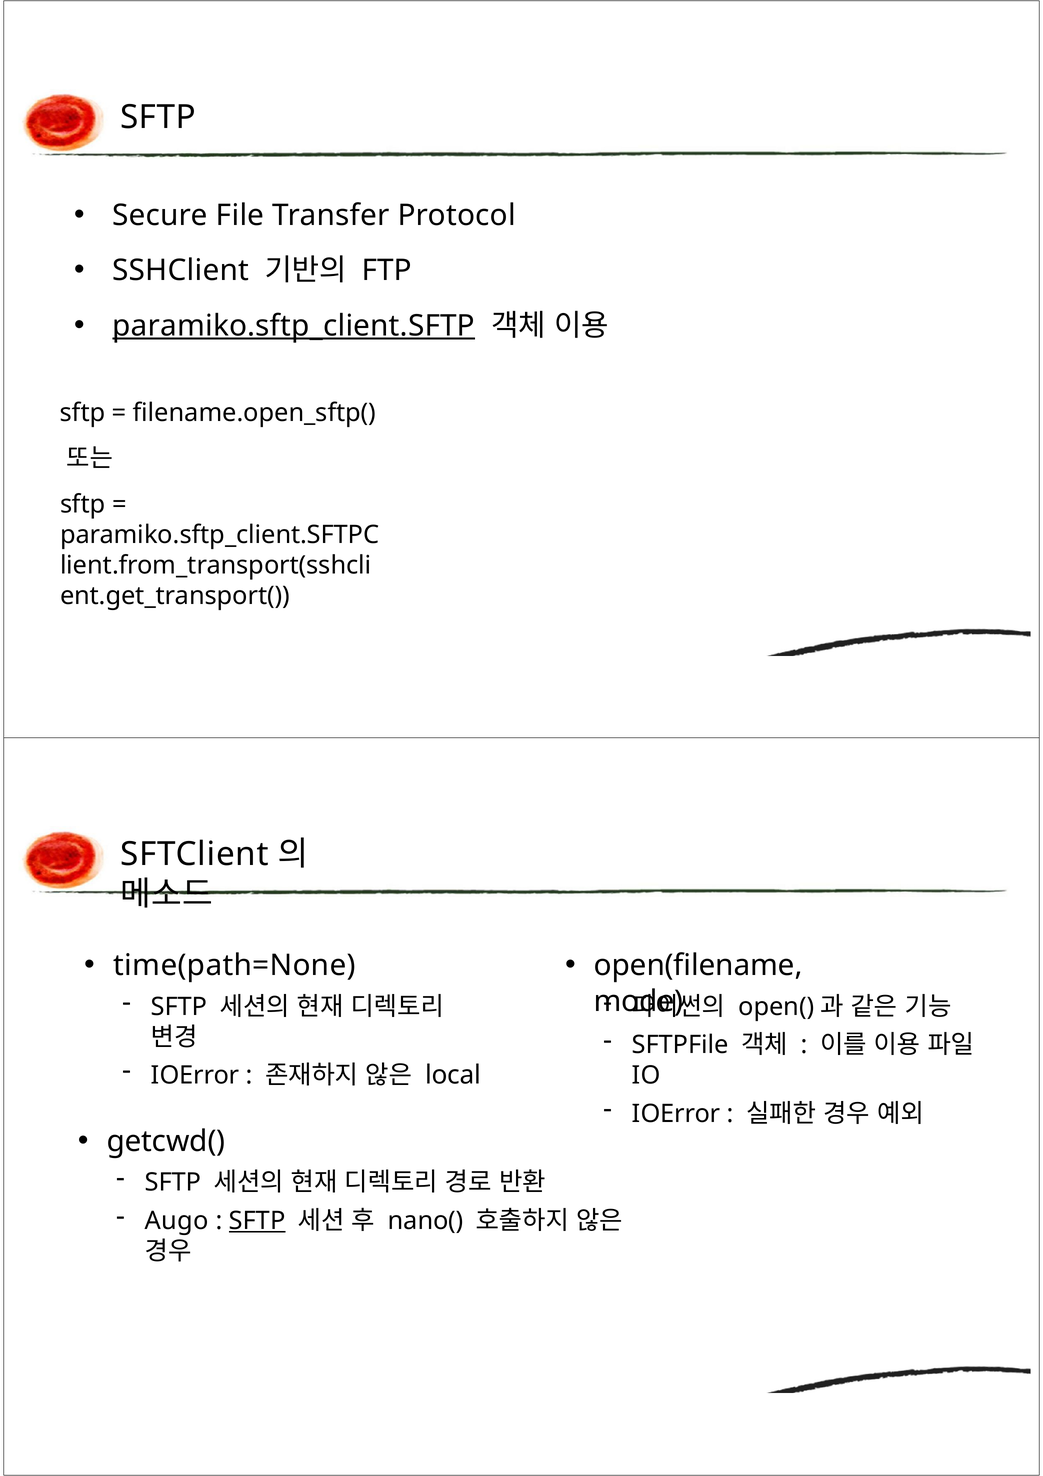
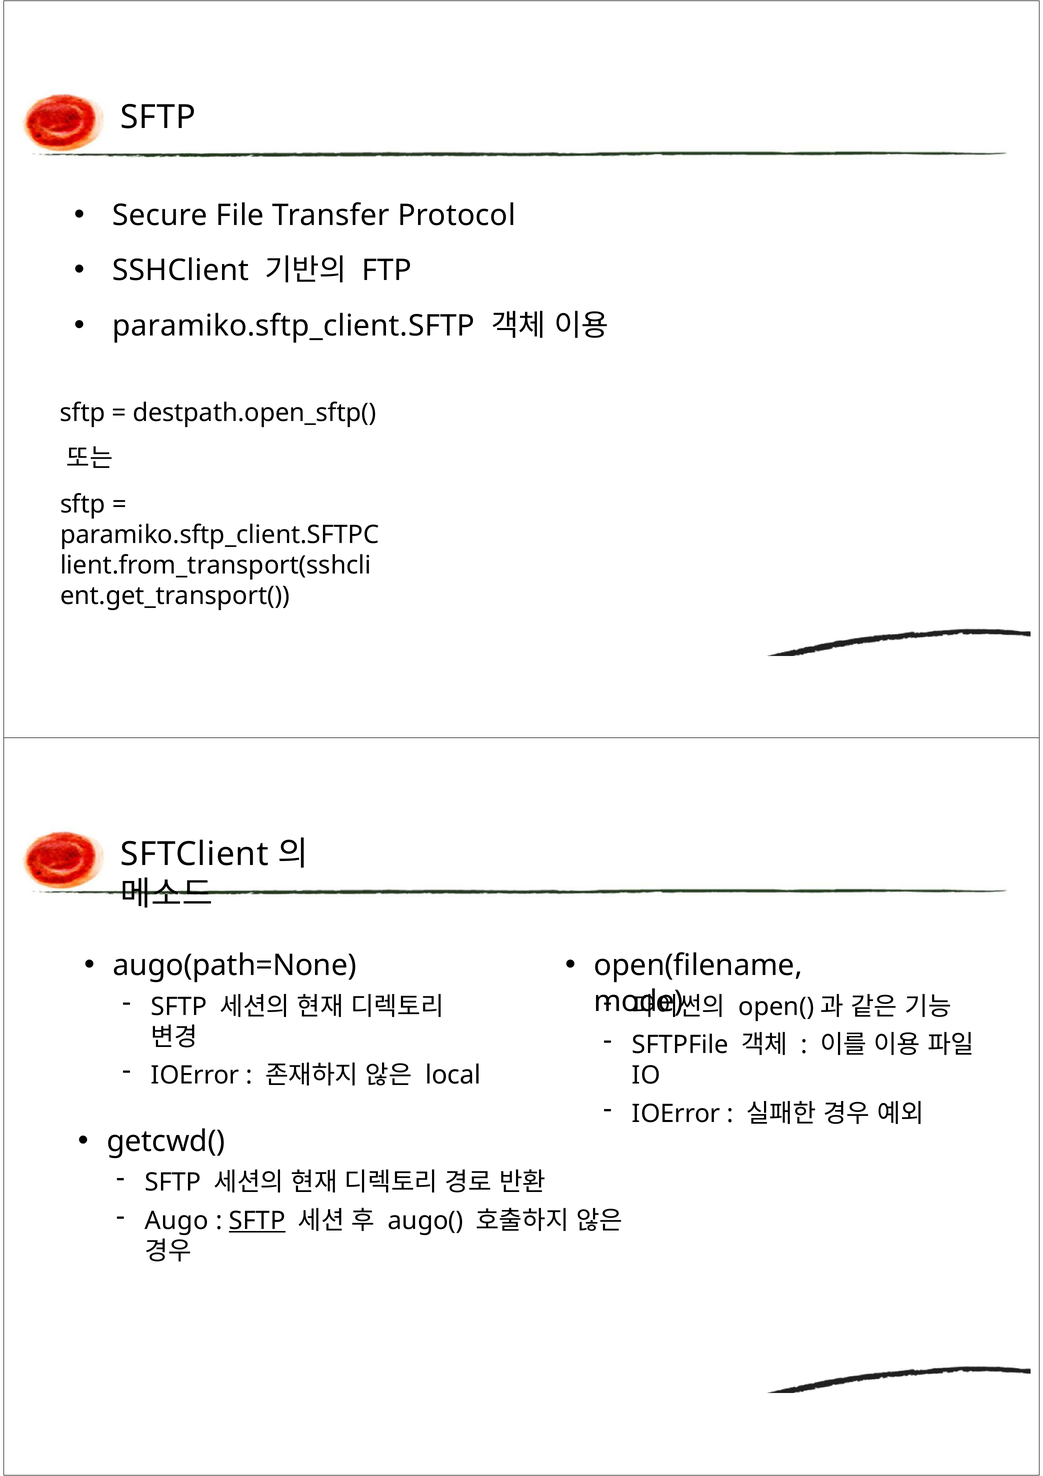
paramiko.sftp_client.SFTP underline: present -> none (294, 326)
filename.open_sftp(: filename.open_sftp( -> destpath.open_sftp( (254, 413)
time(path=None: time(path=None -> augo(path=None (235, 966)
nano(: nano( -> augo( (426, 1221)
